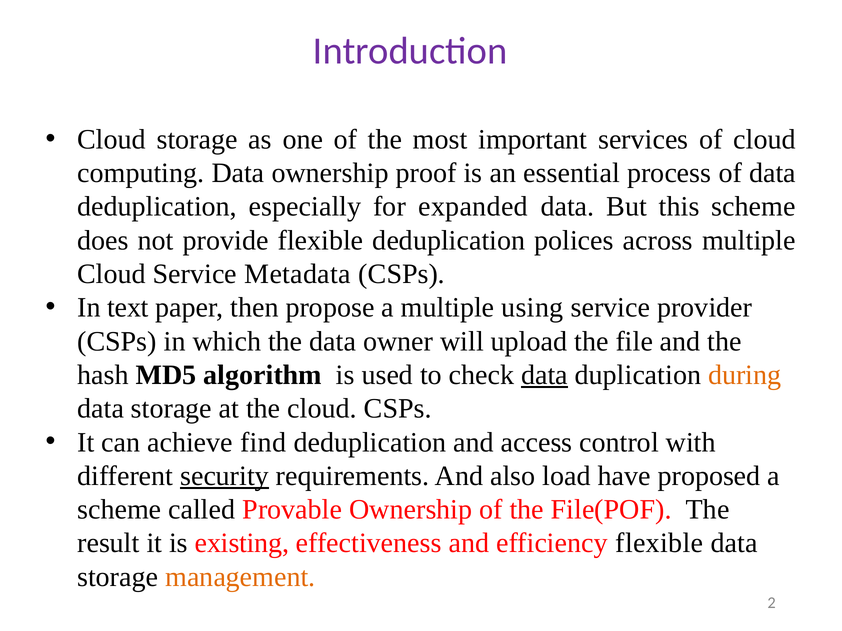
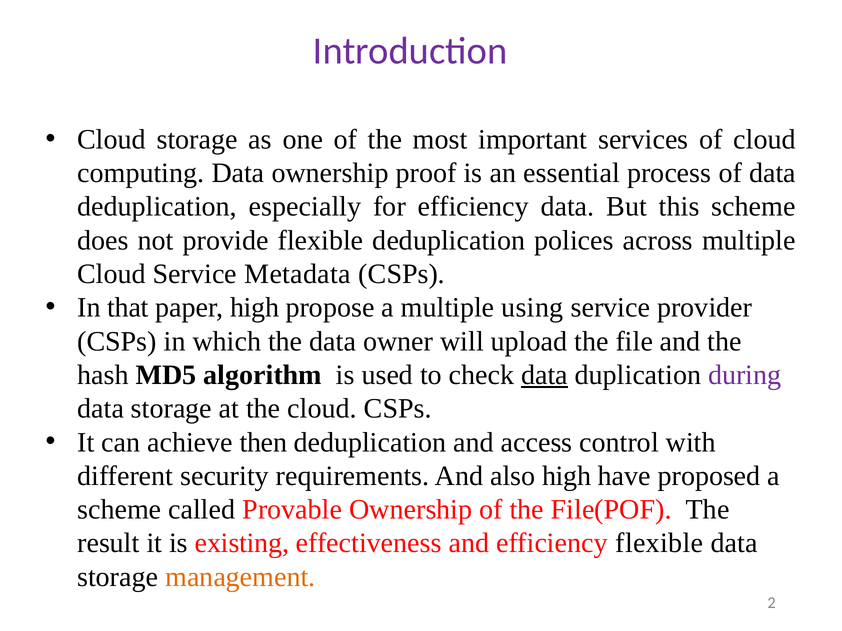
for expanded: expanded -> efficiency (473, 207)
text: text -> that (128, 308)
paper then: then -> high (255, 308)
during colour: orange -> purple (745, 375)
find: find -> then (263, 443)
security underline: present -> none (225, 476)
also load: load -> high (567, 476)
